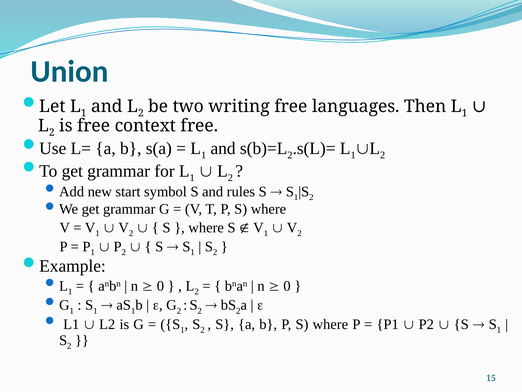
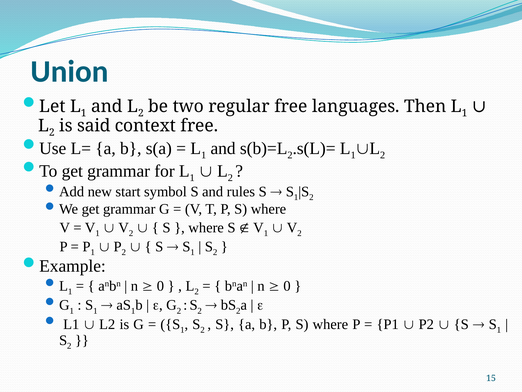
writing: writing -> regular (239, 106)
is free: free -> said (94, 125)
